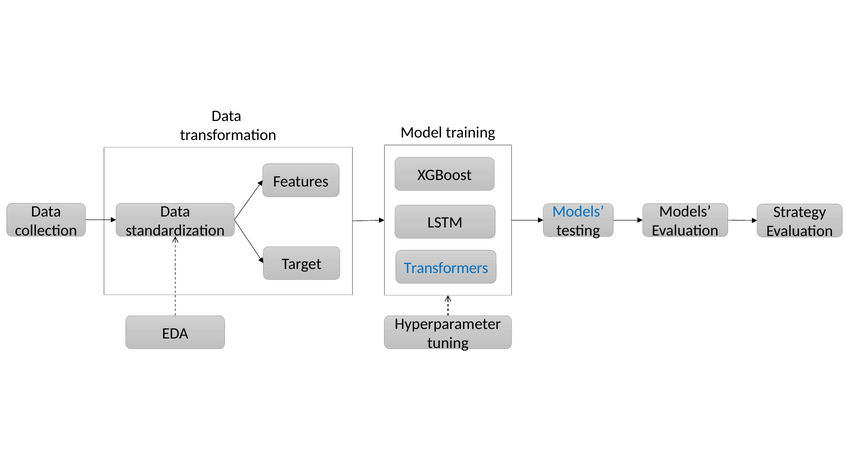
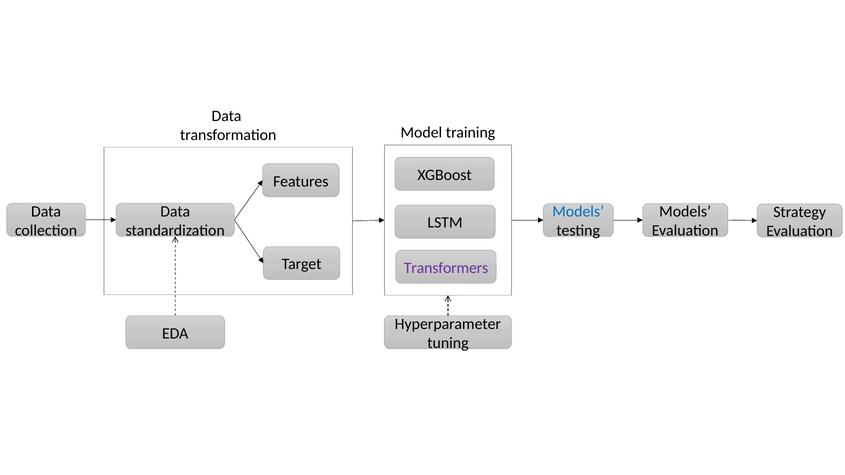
Transformers colour: blue -> purple (446, 268)
